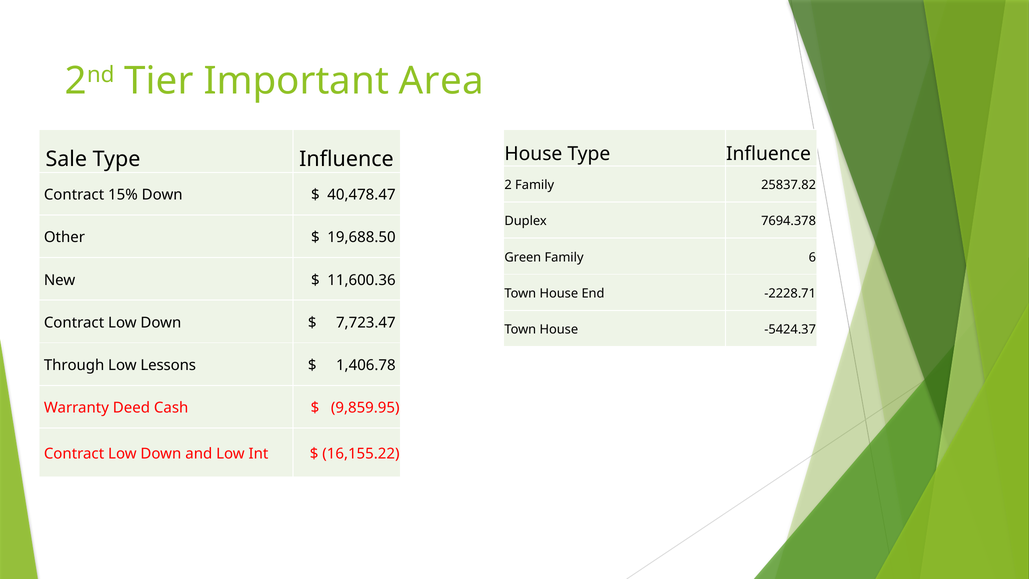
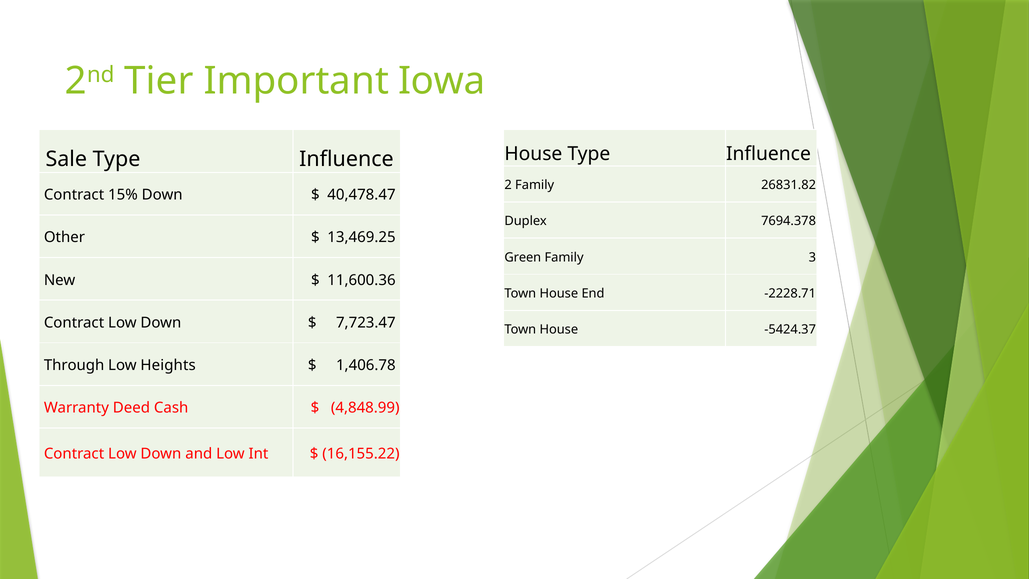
Area: Area -> Iowa (442, 81)
25837.82: 25837.82 -> 26831.82 (789, 185)
19,688.50: 19,688.50 -> 13,469.25 (361, 237)
6: 6 -> 3 (812, 257)
Lessons: Lessons -> Heights (168, 365)
9,859.95: 9,859.95 -> 4,848.99 (365, 408)
